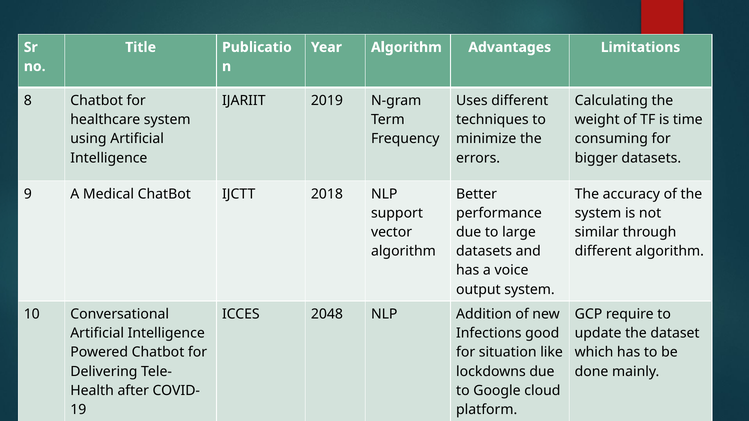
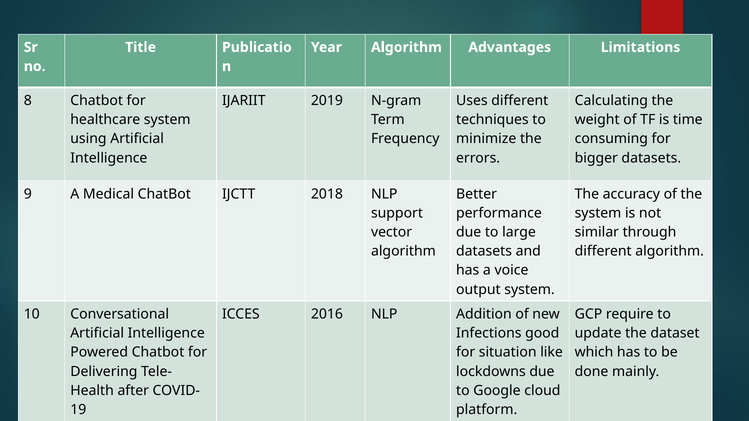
2048: 2048 -> 2016 (327, 314)
